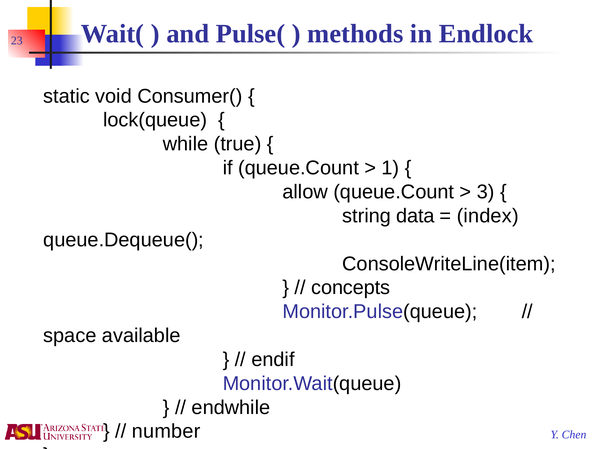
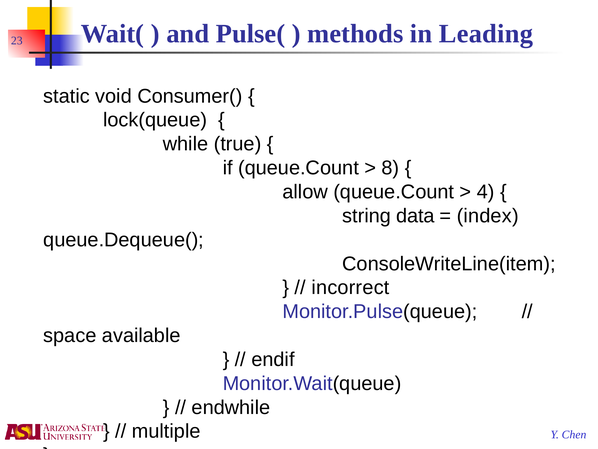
Endlock: Endlock -> Leading (486, 34)
1: 1 -> 8 (390, 168)
3: 3 -> 4 (486, 192)
concepts: concepts -> incorrect (350, 287)
number: number -> multiple (166, 431)
